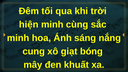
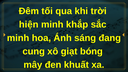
cùng: cùng -> khắp (77, 24)
nắng: nắng -> đang (110, 38)
